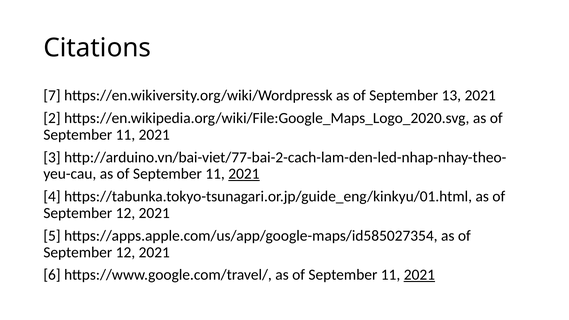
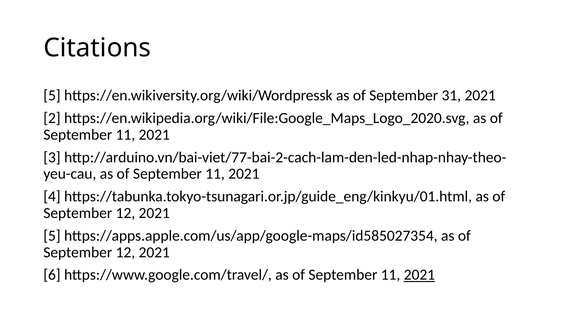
7: 7 -> 5 (52, 96)
13: 13 -> 31 (451, 96)
2021 underline: present -> none (244, 174)
